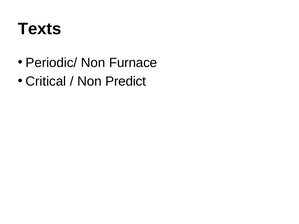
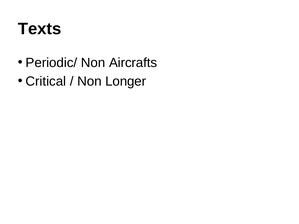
Furnace: Furnace -> Aircrafts (133, 63)
Predict: Predict -> Longer (126, 81)
